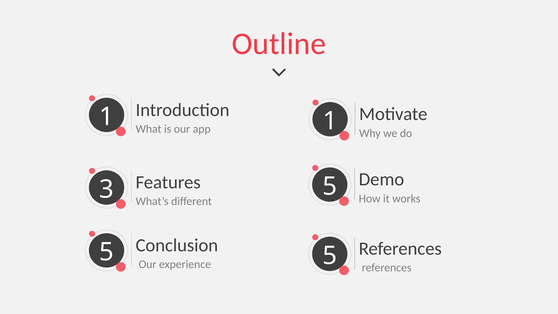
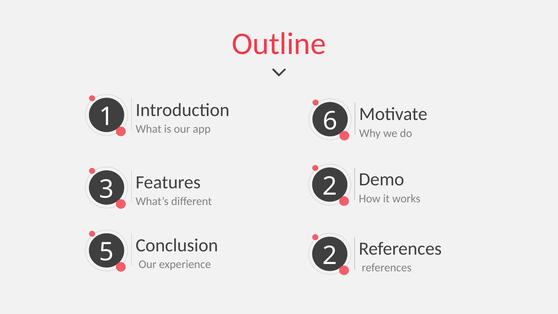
app 1: 1 -> 6 (330, 121)
different 5: 5 -> 2 (330, 186)
experience 5: 5 -> 2 (330, 256)
